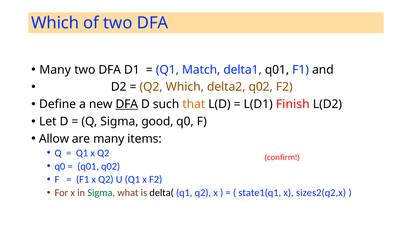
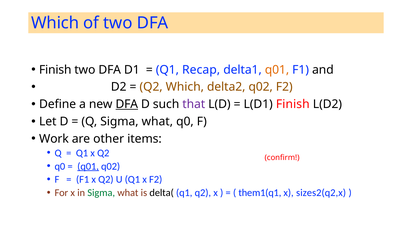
Many: Many -> Finish (55, 70)
Match: Match -> Recap (201, 70)
q01 colour: black -> orange (277, 70)
that colour: orange -> purple (194, 104)
Q Sigma good: good -> what (157, 121)
Allow: Allow -> Work (54, 139)
are many: many -> other (109, 139)
q01 underline: none -> present (88, 166)
state1(q1: state1(q1 -> them1(q1 (260, 193)
